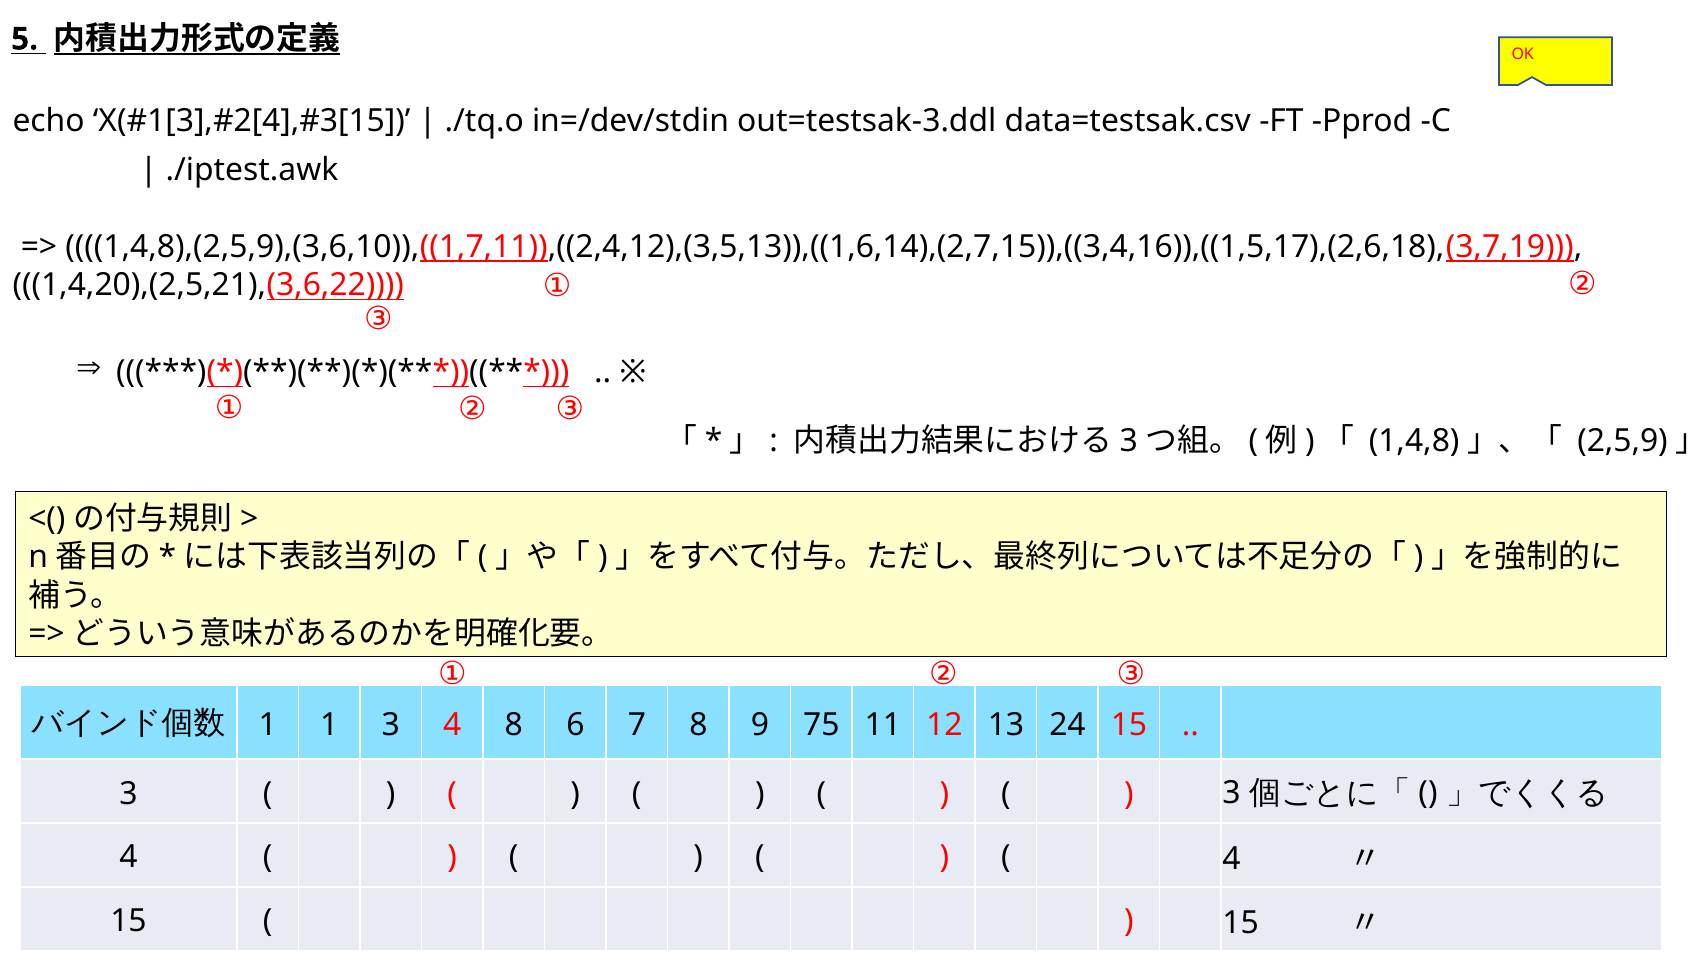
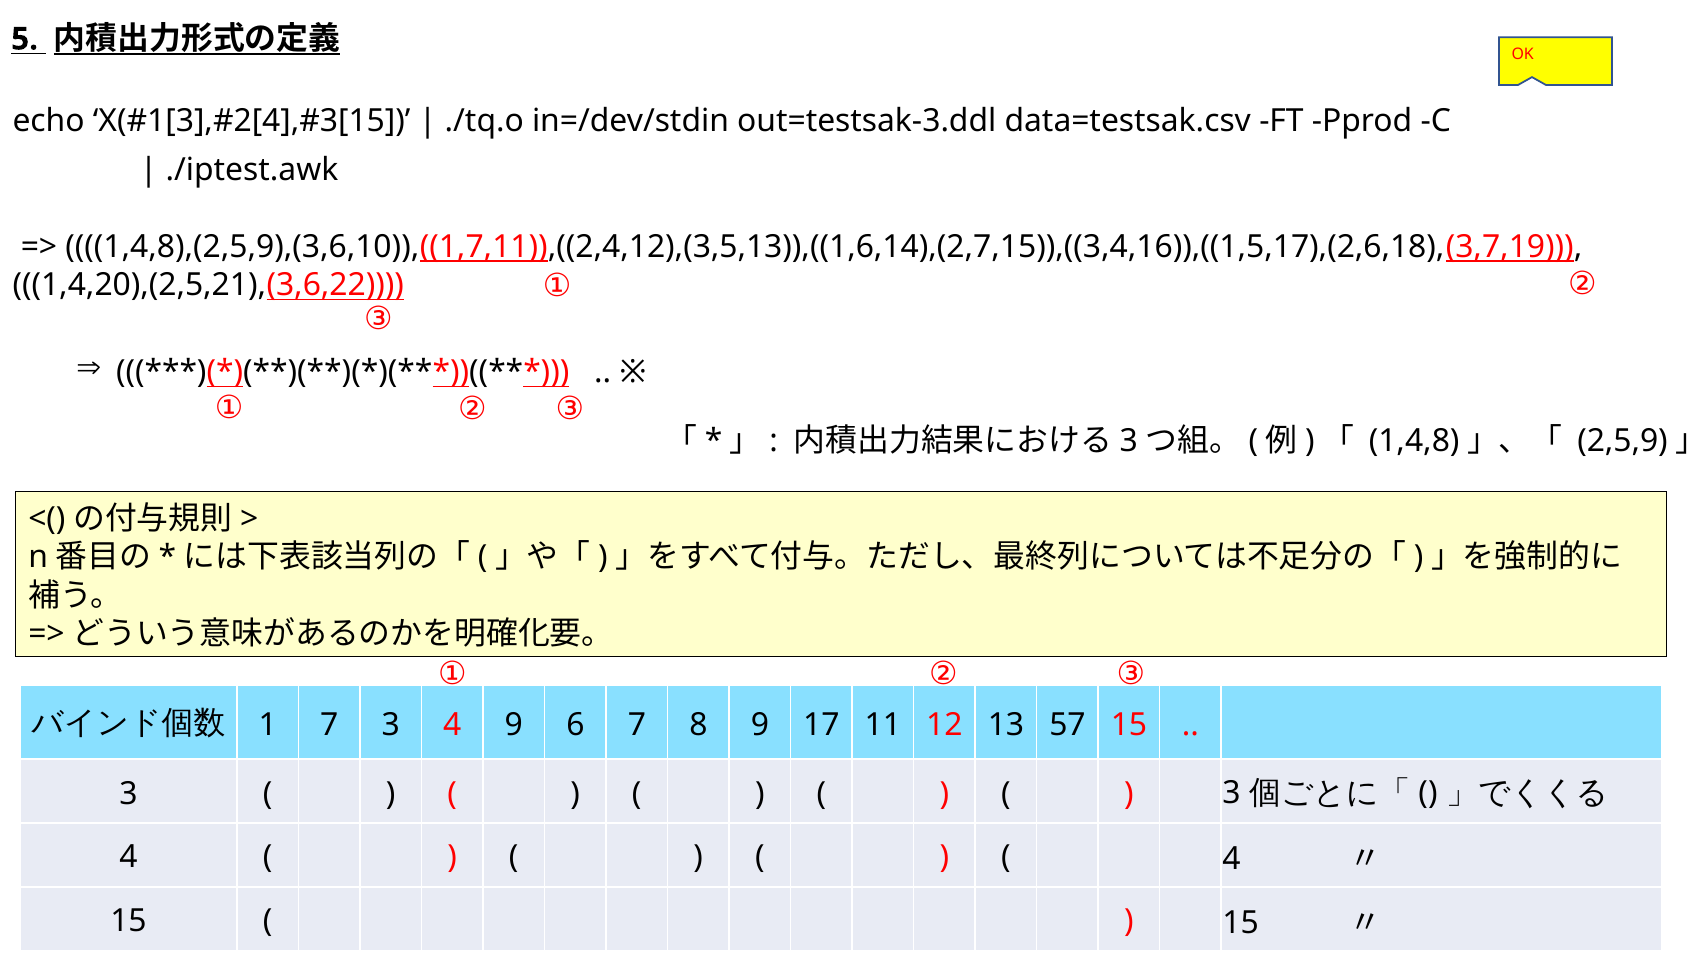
1 1: 1 -> 7 (329, 725)
4 8: 8 -> 9 (514, 725)
75: 75 -> 17 (821, 725)
24: 24 -> 57 (1067, 725)
